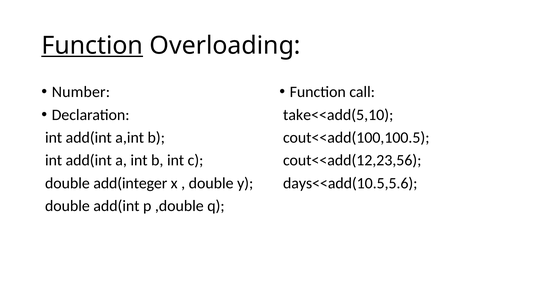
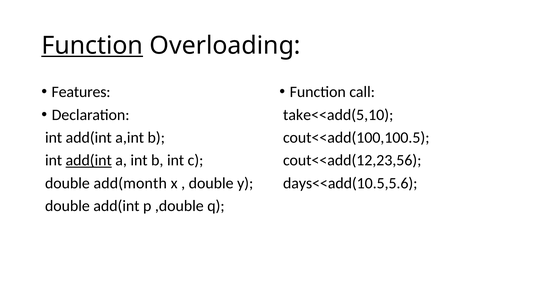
Number: Number -> Features (81, 92)
add(int underline: none -> present (89, 160)
add(integer: add(integer -> add(month (130, 183)
